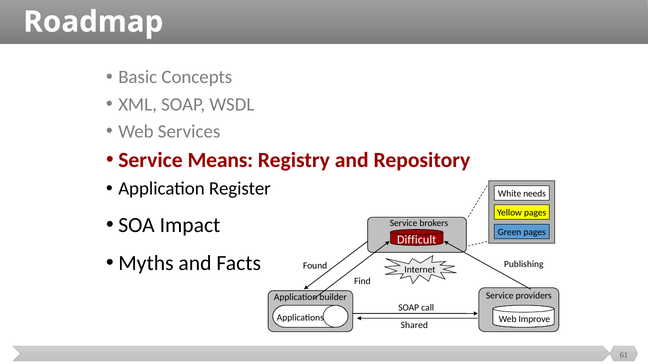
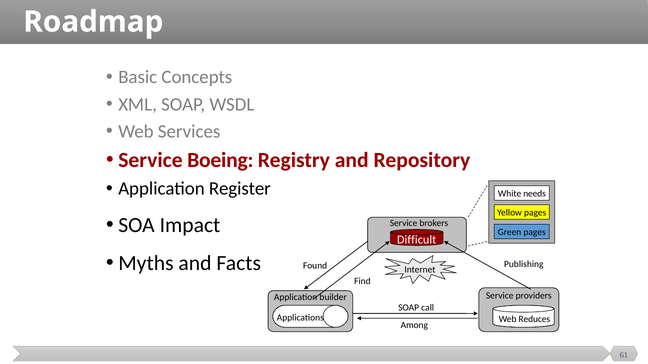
Means: Means -> Boeing (220, 160)
Improve: Improve -> Reduces (534, 320)
Shared: Shared -> Among (414, 326)
